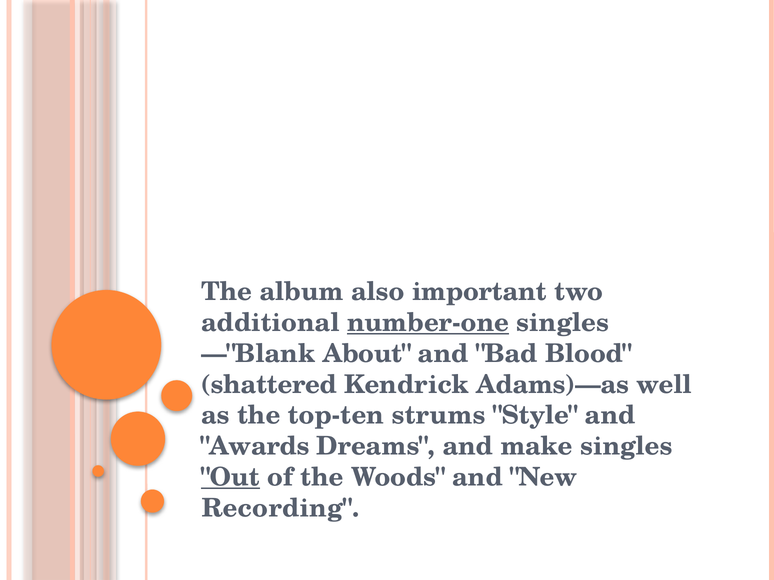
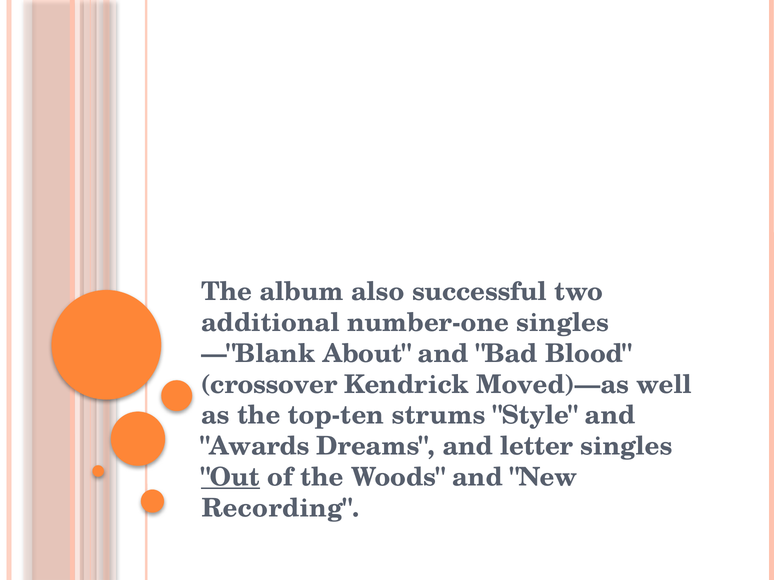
important: important -> successful (479, 292)
number-one underline: present -> none (428, 323)
shattered: shattered -> crossover (269, 385)
Adams)—as: Adams)—as -> Moved)—as (553, 385)
make: make -> letter (537, 447)
